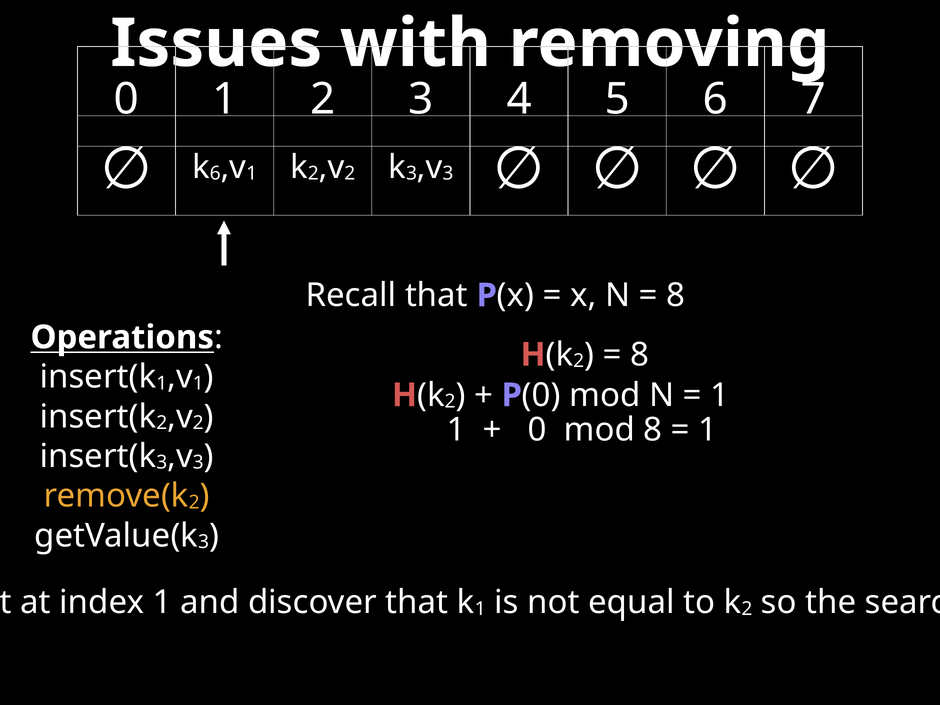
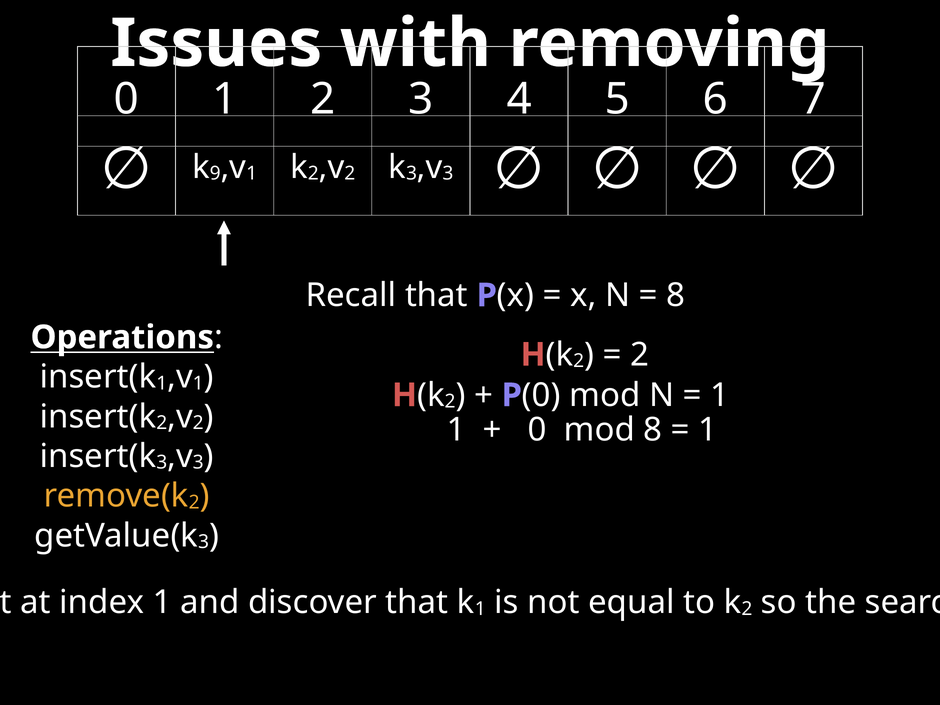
6: 6 -> 9 (215, 174)
8: 8 -> 2 (639, 355)
